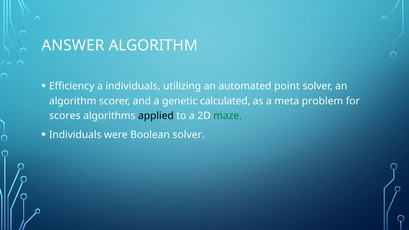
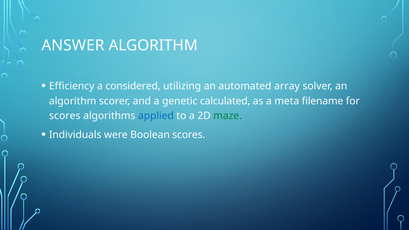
a individuals: individuals -> considered (133, 86)
point: point -> array (287, 86)
problem: problem -> filename (323, 101)
applied colour: black -> blue (156, 116)
Boolean solver: solver -> scores (189, 135)
